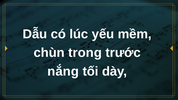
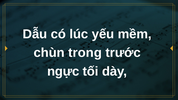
nắng: nắng -> ngực (63, 71)
